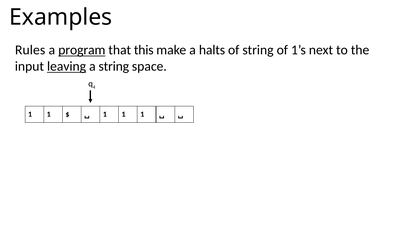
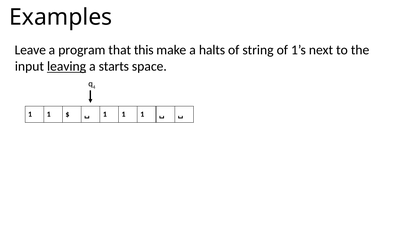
Rules: Rules -> Leave (30, 50)
program underline: present -> none (82, 50)
a string: string -> starts (114, 66)
